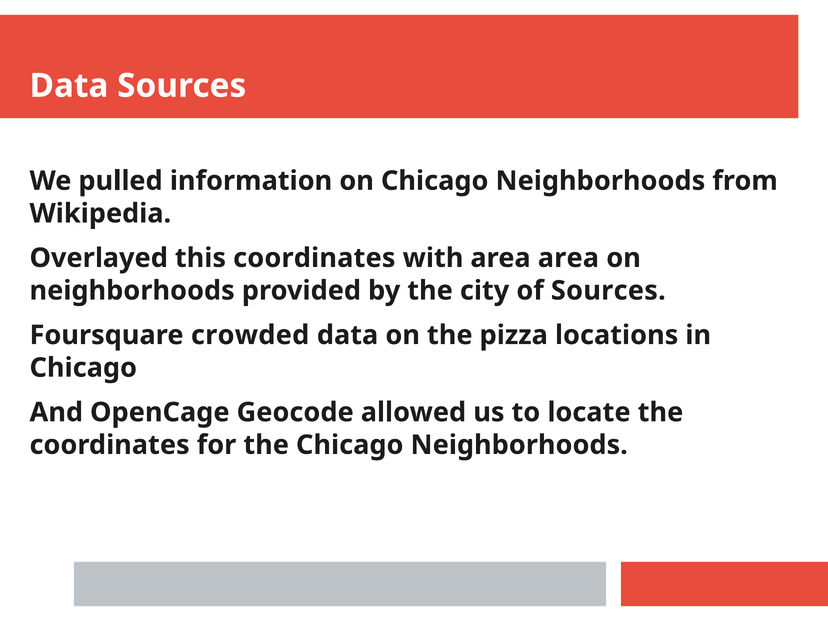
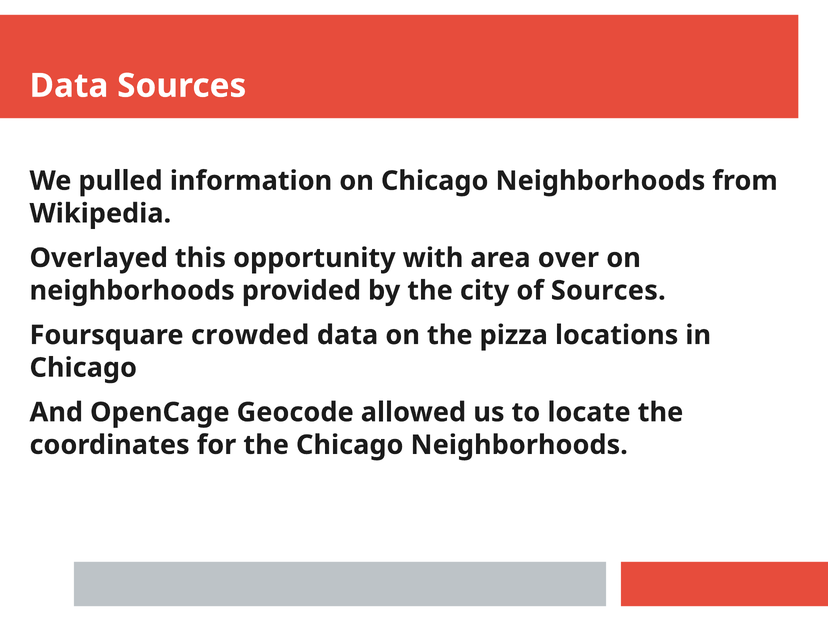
this coordinates: coordinates -> opportunity (314, 258)
area area: area -> over (568, 258)
